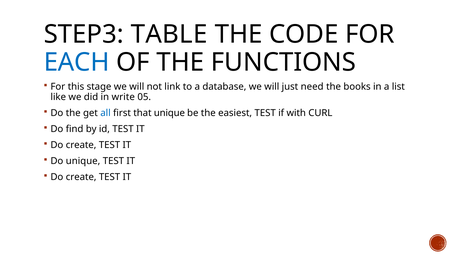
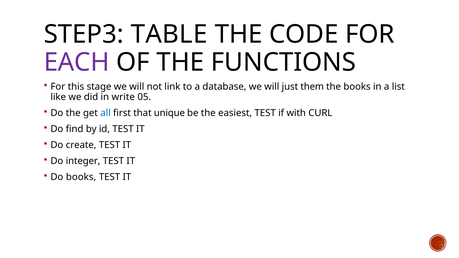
EACH colour: blue -> purple (77, 62)
need: need -> them (312, 87)
Do unique: unique -> integer (83, 161)
create: create -> books (81, 177)
